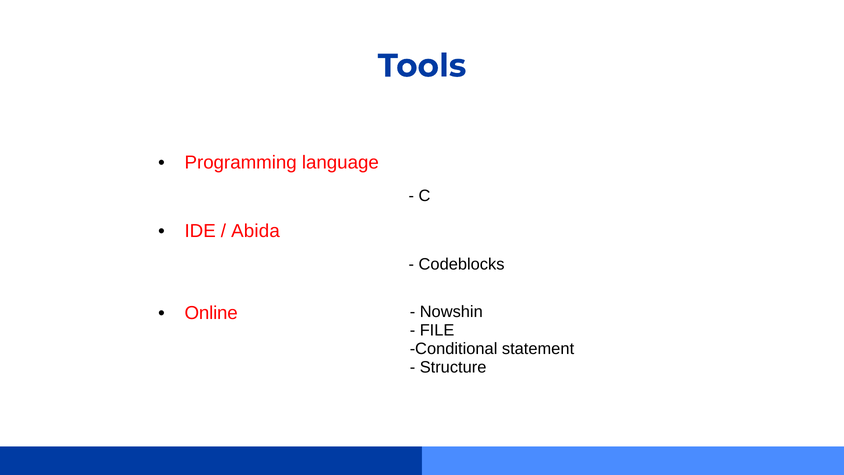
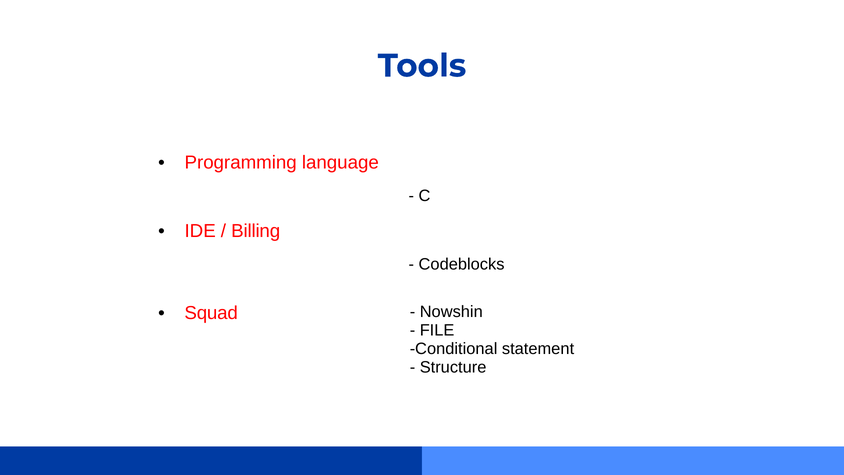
Abida: Abida -> Billing (256, 231)
Online: Online -> Squad (211, 313)
